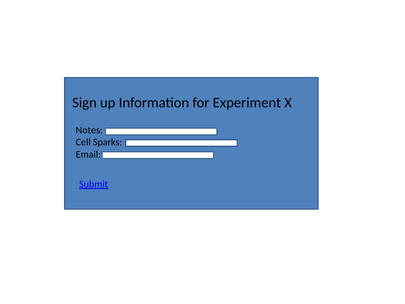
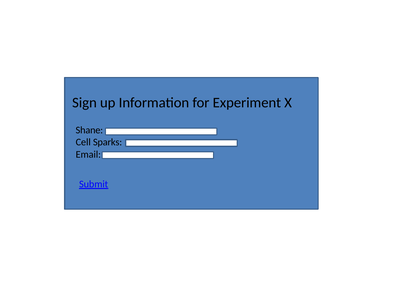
Notes: Notes -> Shane (89, 130)
